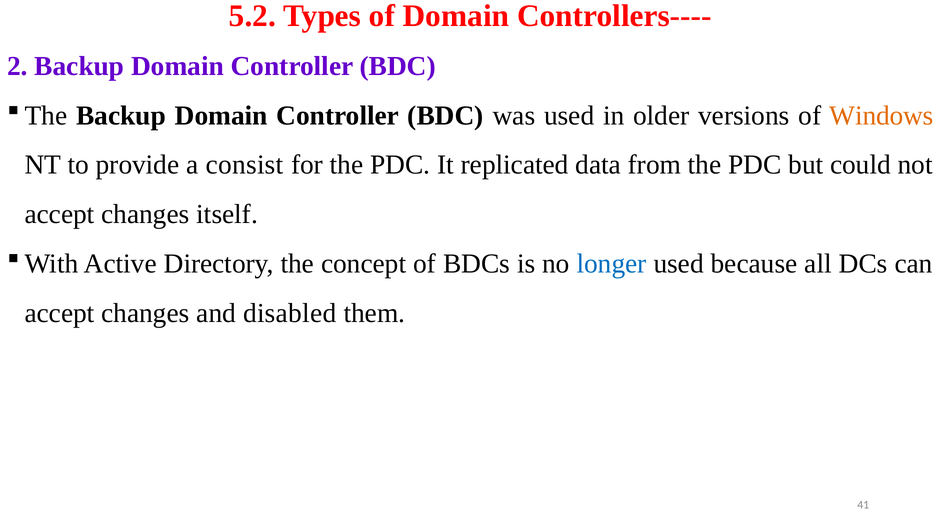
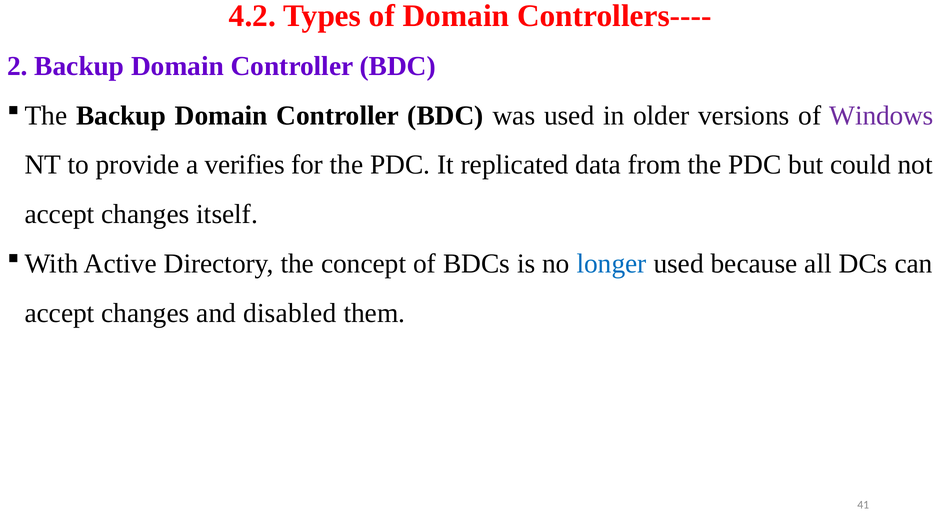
5.2: 5.2 -> 4.2 (252, 16)
Windows colour: orange -> purple (881, 116)
consist: consist -> verifies (245, 165)
